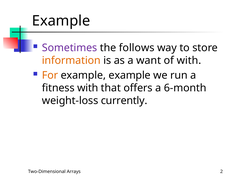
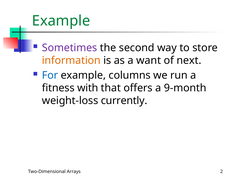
Example colour: black -> green (61, 21)
follows: follows -> second (137, 48)
of with: with -> next (189, 60)
For colour: orange -> blue (50, 75)
example example: example -> columns (130, 75)
6-month: 6-month -> 9-month (185, 88)
